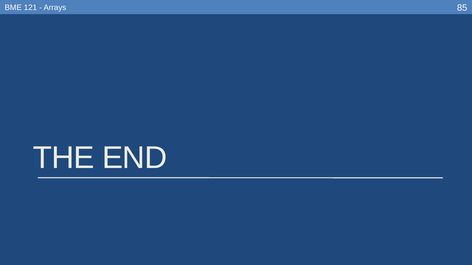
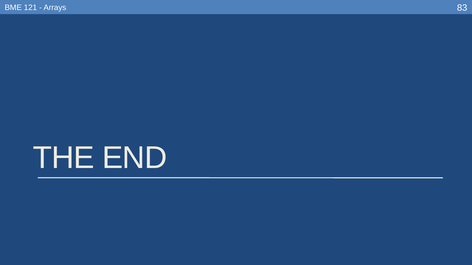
85: 85 -> 83 (462, 8)
